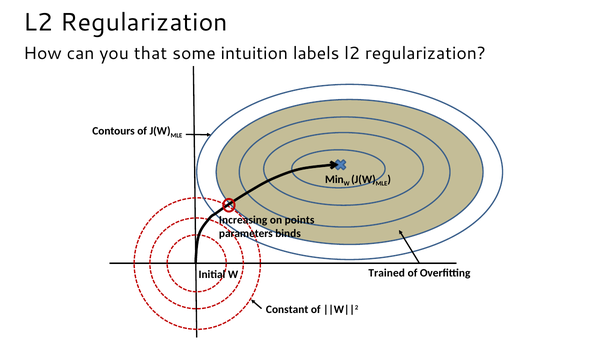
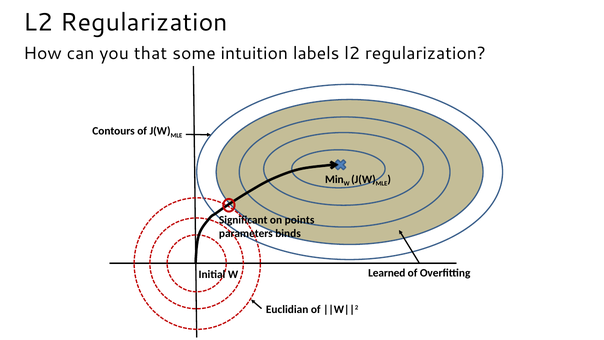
Increasing: Increasing -> Significant (243, 220)
Trained: Trained -> Learned (387, 273)
Constant: Constant -> Euclidian (287, 309)
